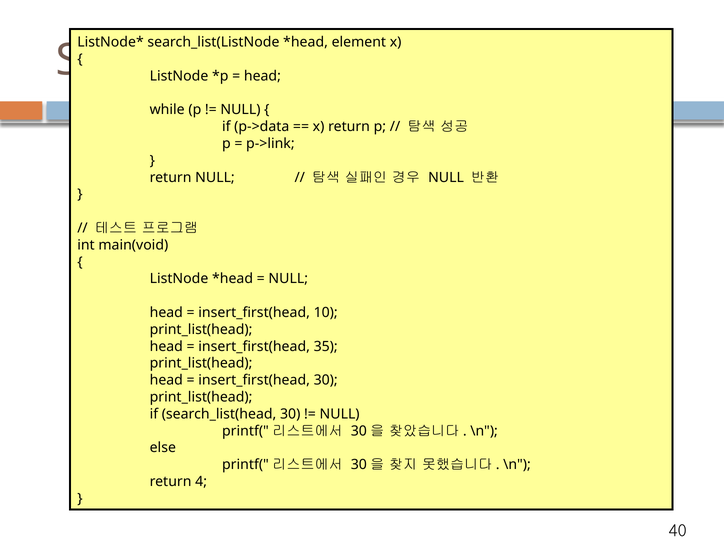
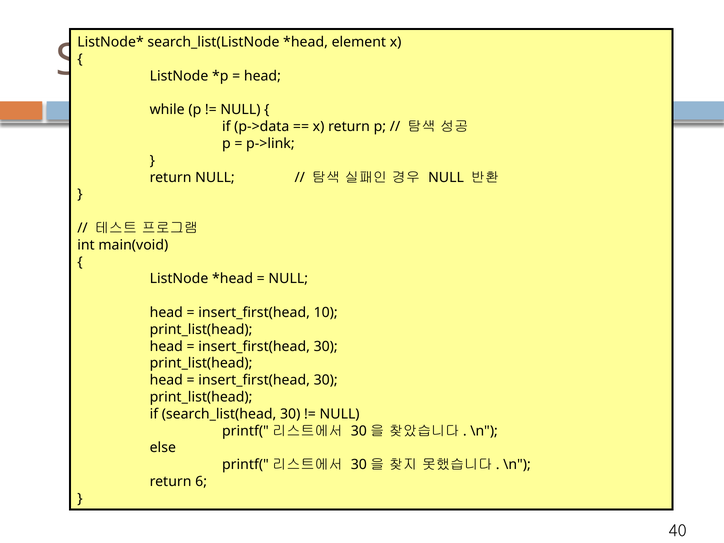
35: 35 -> 30 (326, 346)
4: 4 -> 6 (201, 482)
